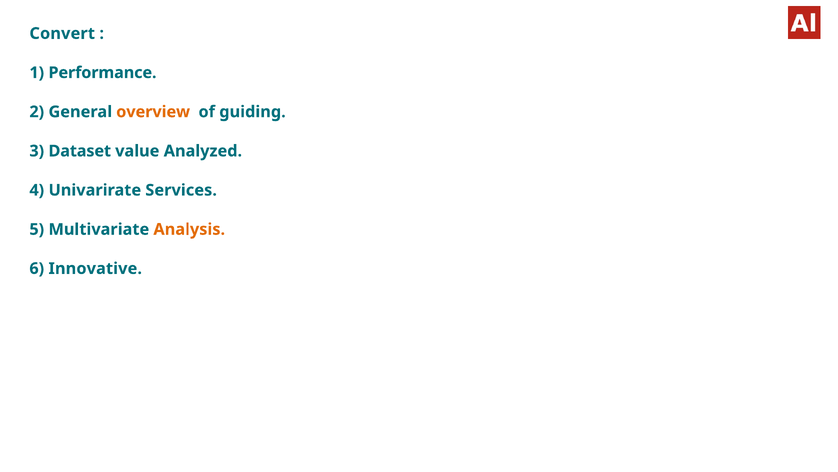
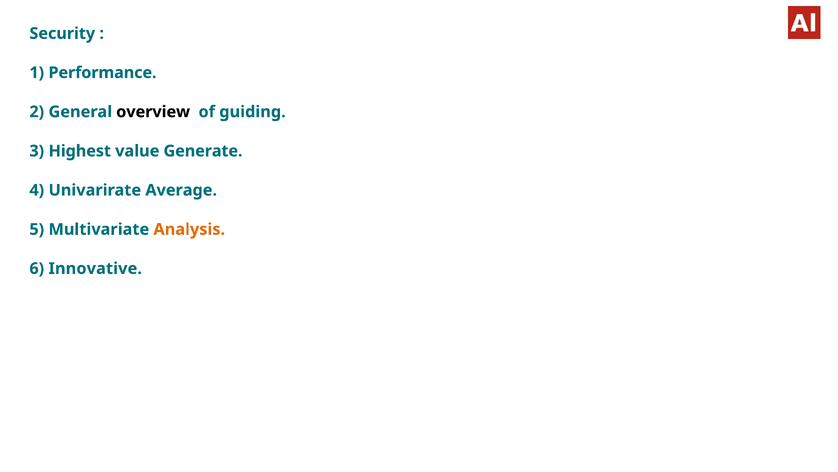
Convert: Convert -> Security (62, 33)
overview colour: orange -> black (153, 112)
Dataset: Dataset -> Highest (80, 151)
Analyzed: Analyzed -> Generate (203, 151)
Services: Services -> Average (181, 190)
